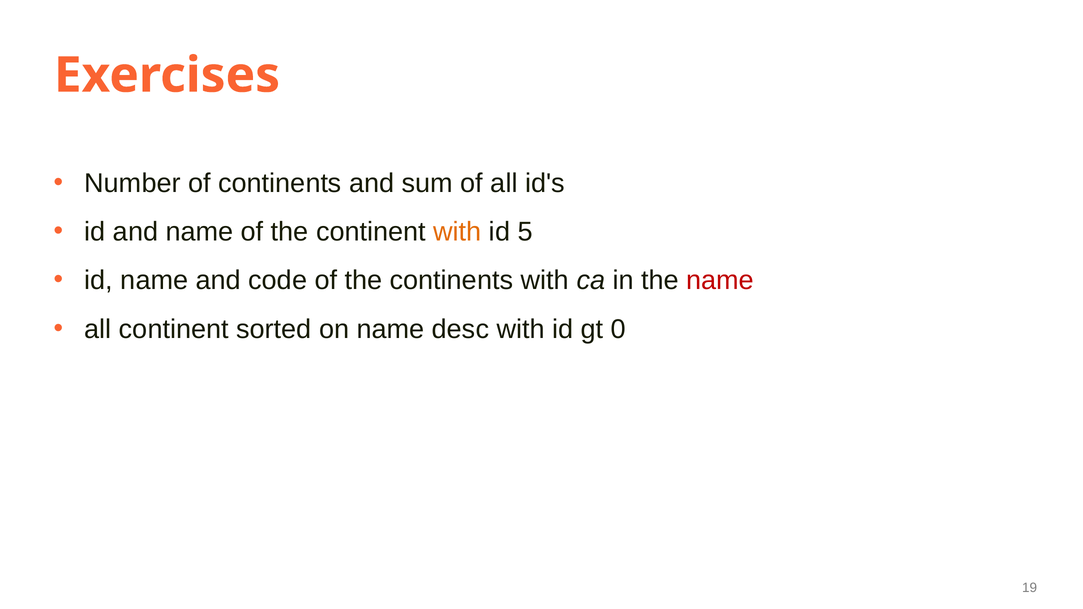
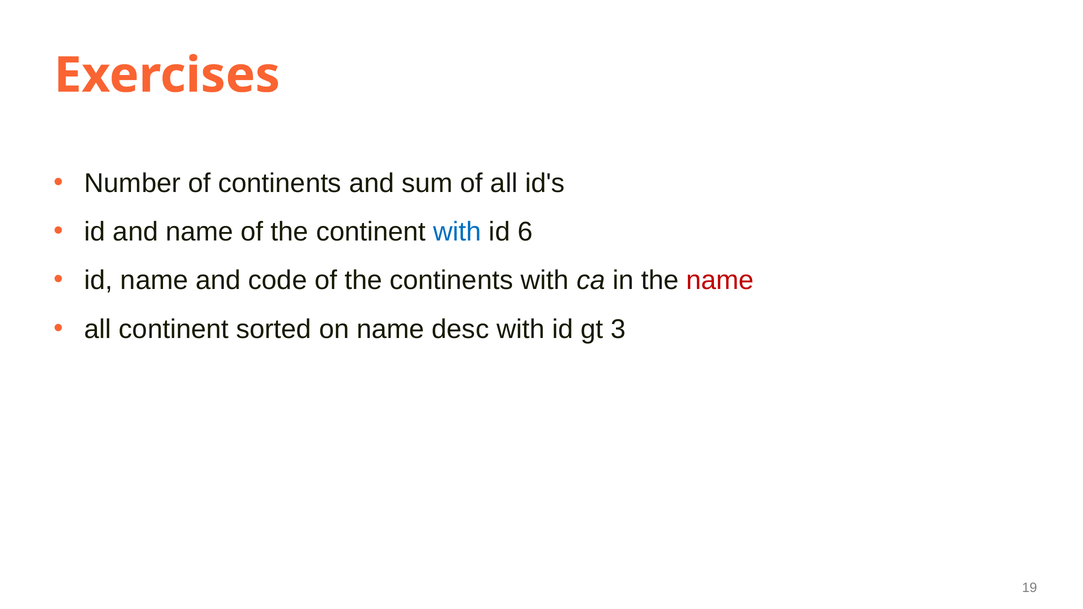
with colour: orange -> blue (457, 232)
5: 5 -> 6 (525, 232)
0: 0 -> 3 (618, 329)
